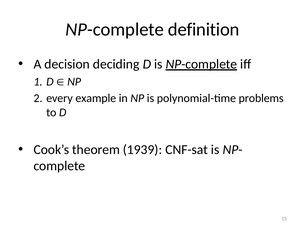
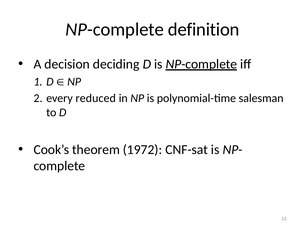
example: example -> reduced (96, 98)
problems: problems -> salesman (261, 98)
1939: 1939 -> 1972 (143, 149)
